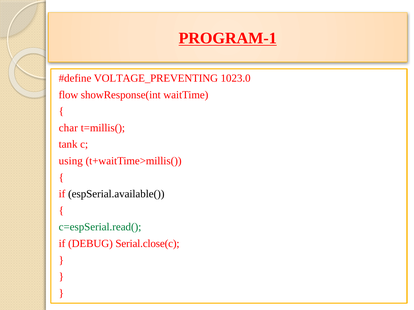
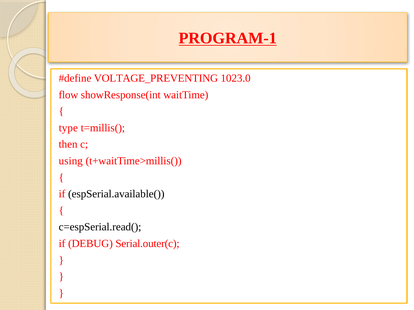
char: char -> type (68, 128)
tank: tank -> then (68, 145)
c=espSerial.read( colour: green -> black (100, 227)
Serial.close(c: Serial.close(c -> Serial.outer(c (147, 244)
